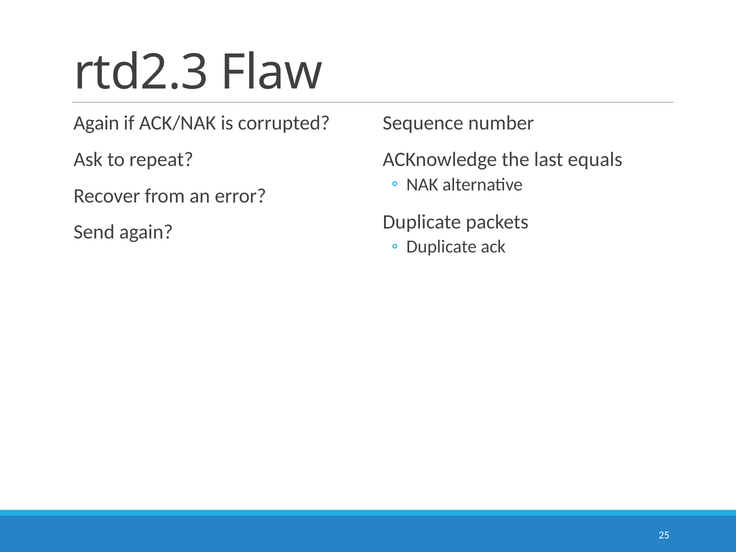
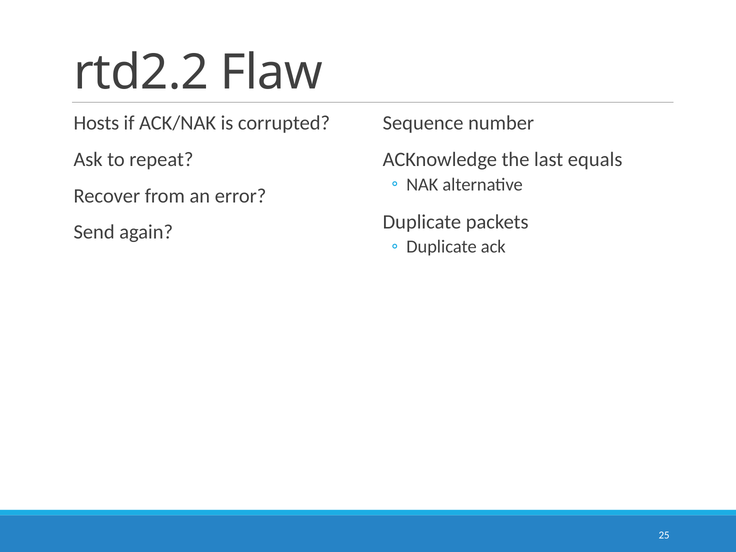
rtd2.3: rtd2.3 -> rtd2.2 (141, 73)
Again: Again -> Hosts (96, 123)
